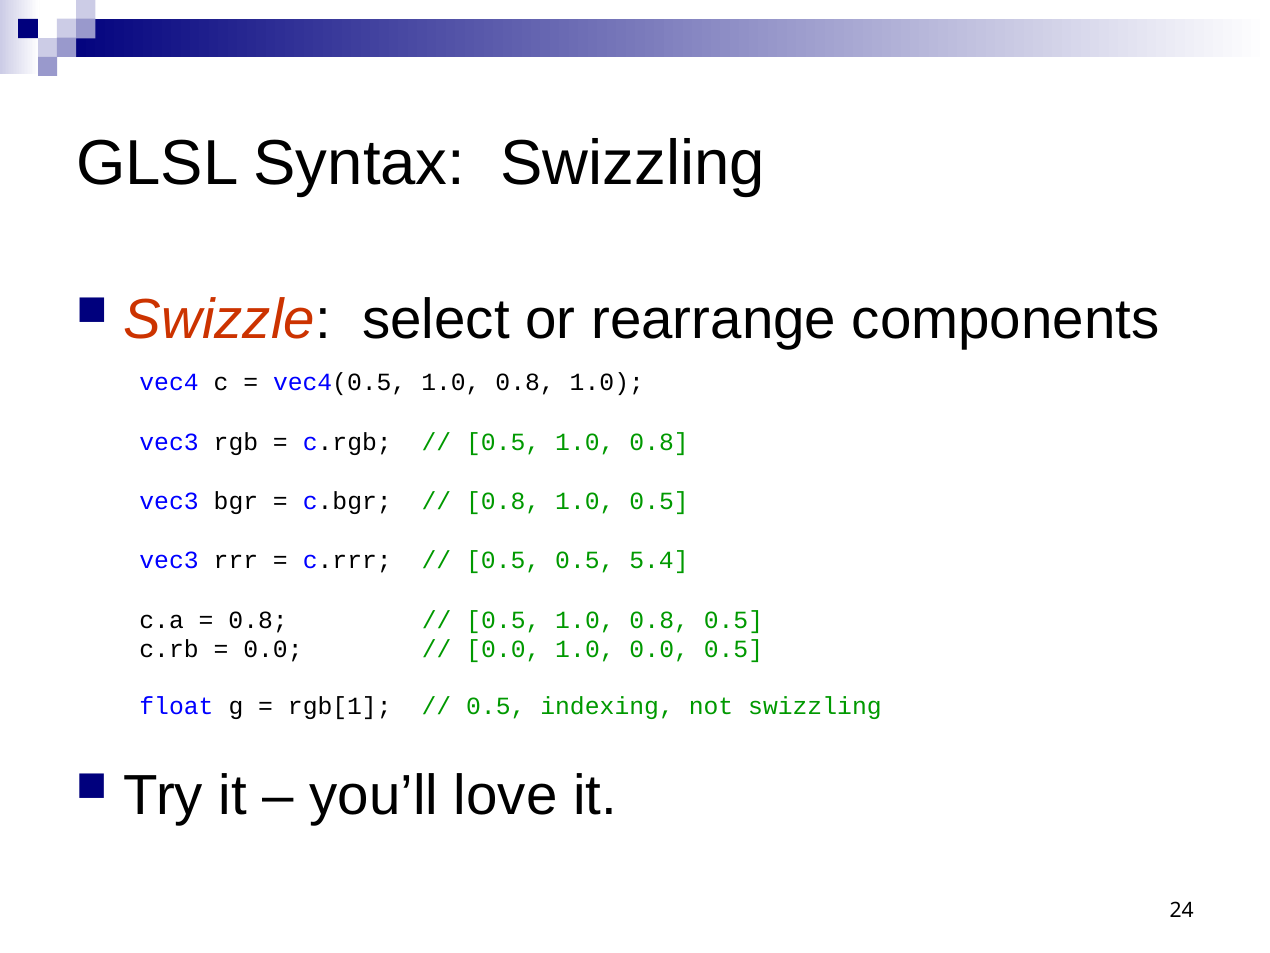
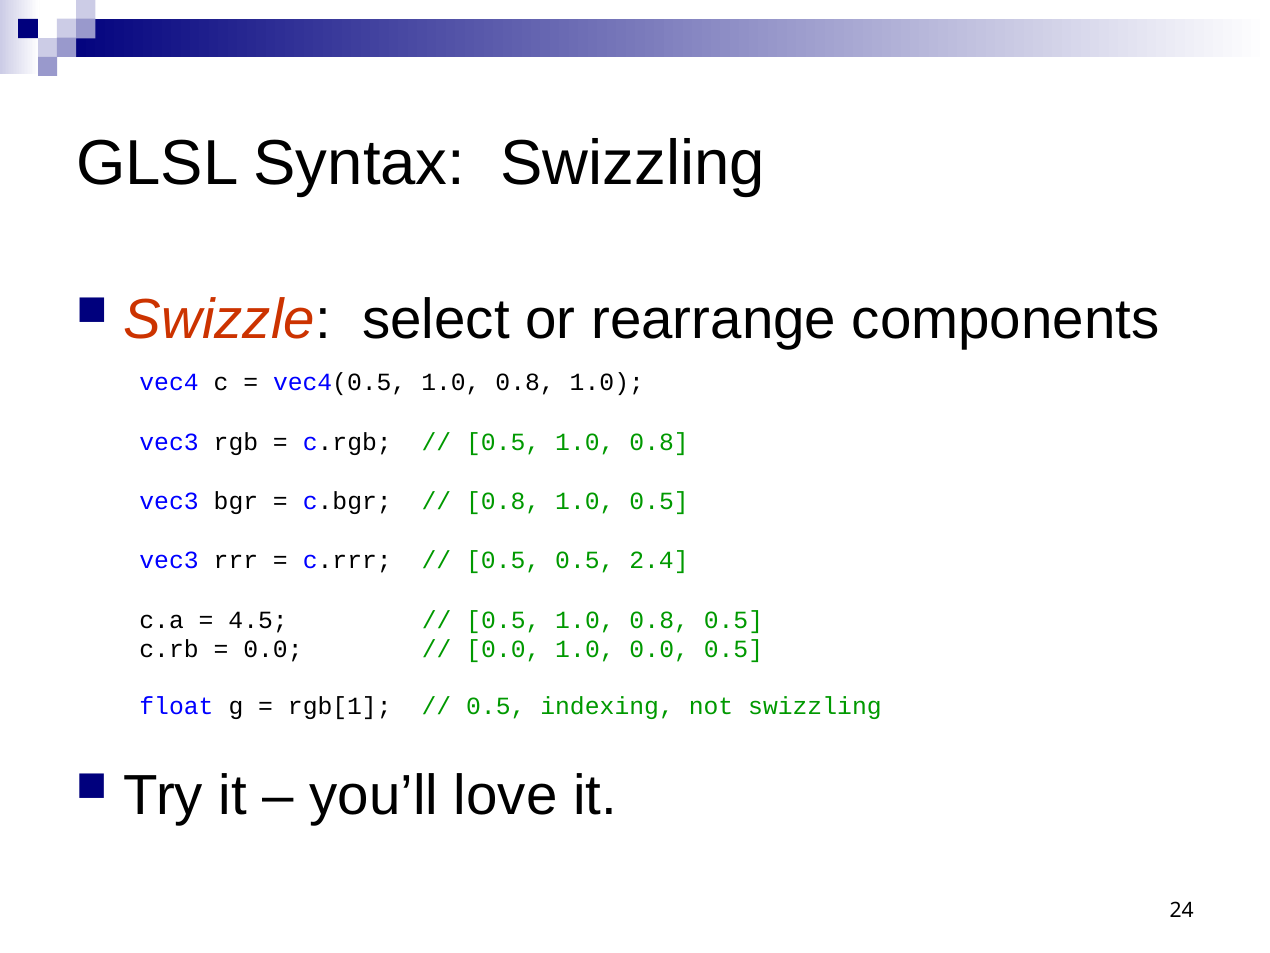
5.4: 5.4 -> 2.4 (659, 560)
0.8: 0.8 -> 4.5 (258, 620)
